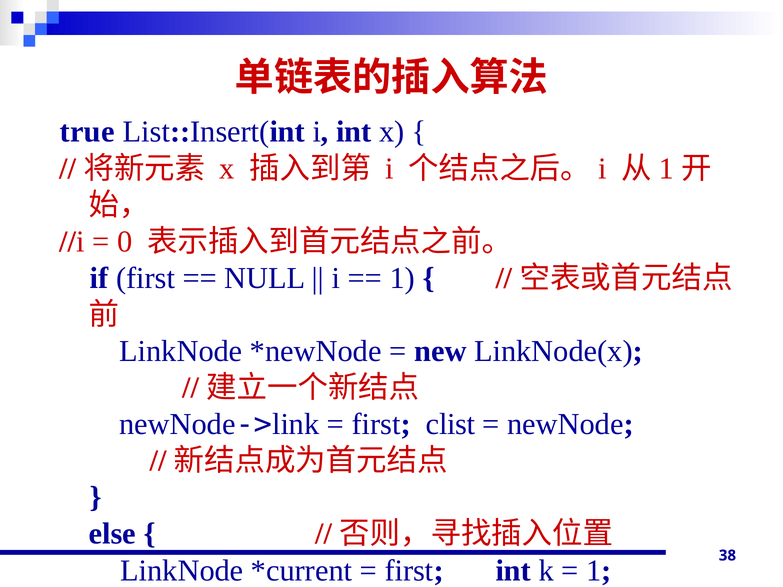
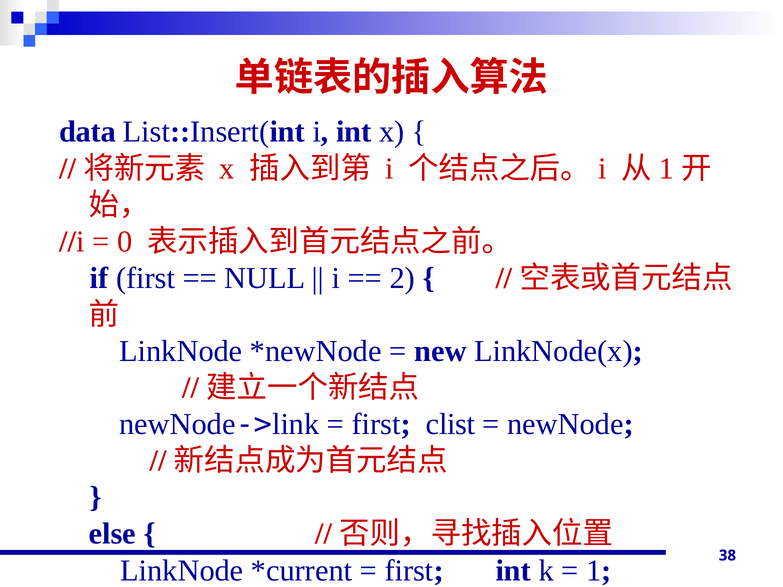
true: true -> data (87, 132)
1: 1 -> 2 (402, 278)
